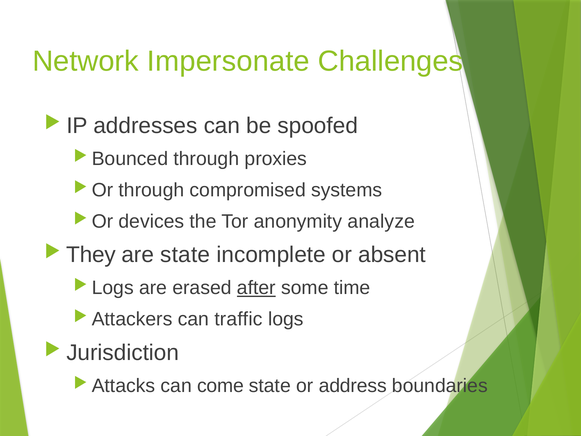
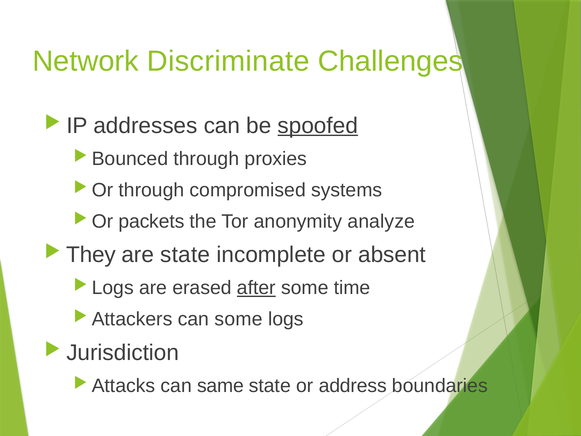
Impersonate: Impersonate -> Discriminate (228, 61)
spoofed underline: none -> present (318, 126)
devices: devices -> packets (151, 221)
can traffic: traffic -> some (238, 319)
come: come -> same (220, 386)
